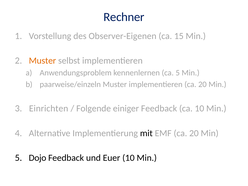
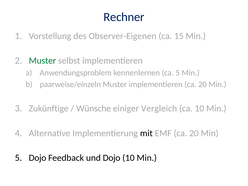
Muster colour: orange -> green (42, 61)
Einrichten: Einrichten -> Zukünftige (49, 109)
Folgende: Folgende -> Wünsche (94, 109)
einiger Feedback: Feedback -> Vergleich (159, 109)
und Euer: Euer -> Dojo (112, 158)
